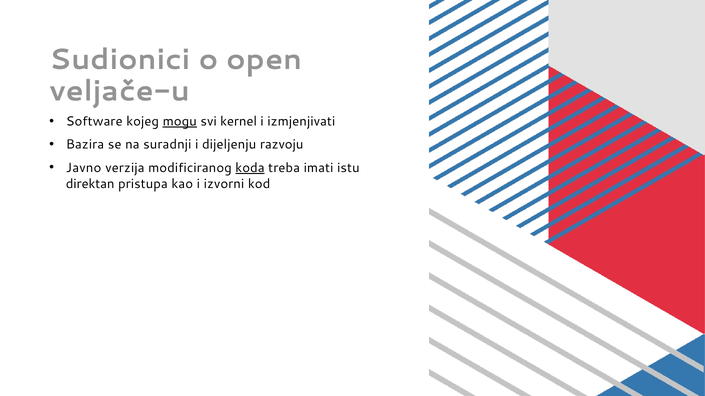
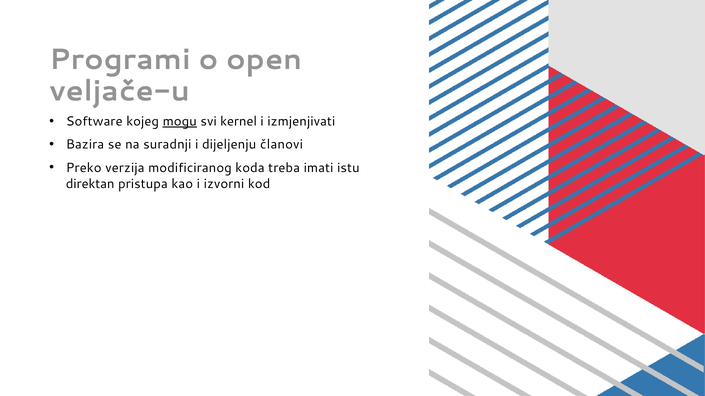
Sudionici: Sudionici -> Programi (120, 60)
razvoju: razvoju -> članovi (282, 145)
Javno: Javno -> Preko (84, 168)
koda underline: present -> none (250, 168)
